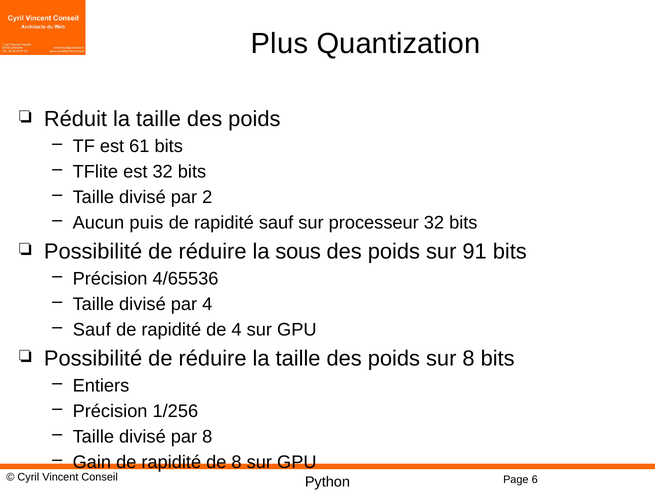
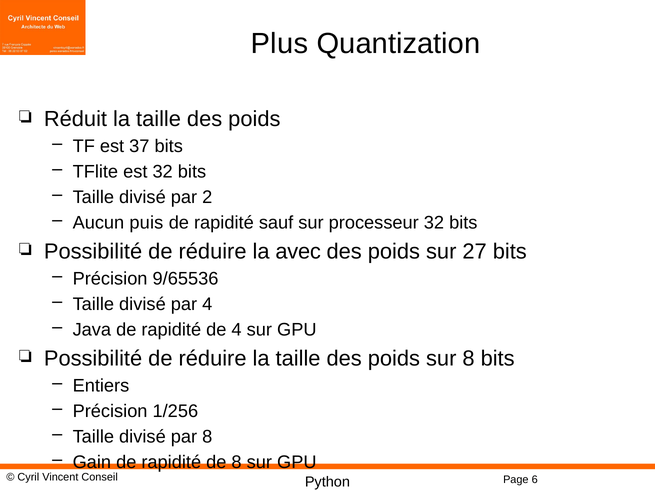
61: 61 -> 37 (139, 146)
sous: sous -> avec (298, 252)
91: 91 -> 27 (475, 252)
4/65536: 4/65536 -> 9/65536 (185, 279)
Sauf: Sauf -> Java (92, 330)
